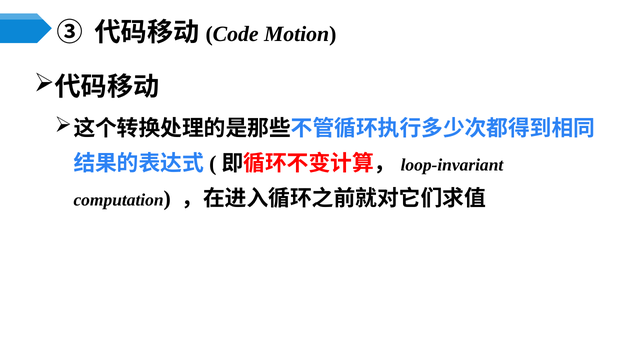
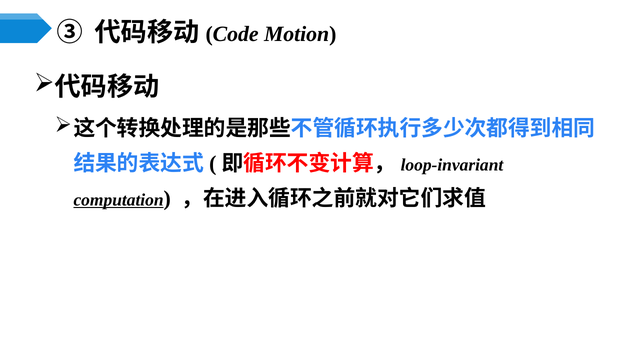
computation underline: none -> present (119, 200)
